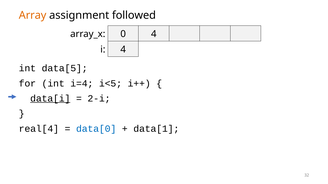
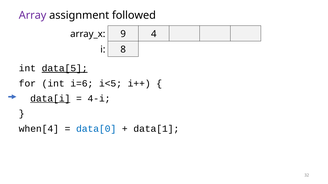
Array colour: orange -> purple (33, 15)
0: 0 -> 9 (123, 34)
i 4: 4 -> 8 (123, 50)
data[5 underline: none -> present (65, 68)
i=4: i=4 -> i=6 (82, 84)
2-i: 2-i -> 4-i (99, 99)
real[4: real[4 -> when[4 (39, 129)
